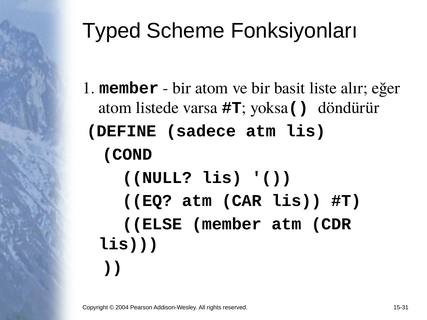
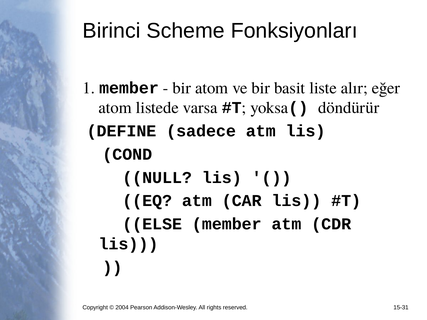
Typed: Typed -> Birinci (112, 31)
